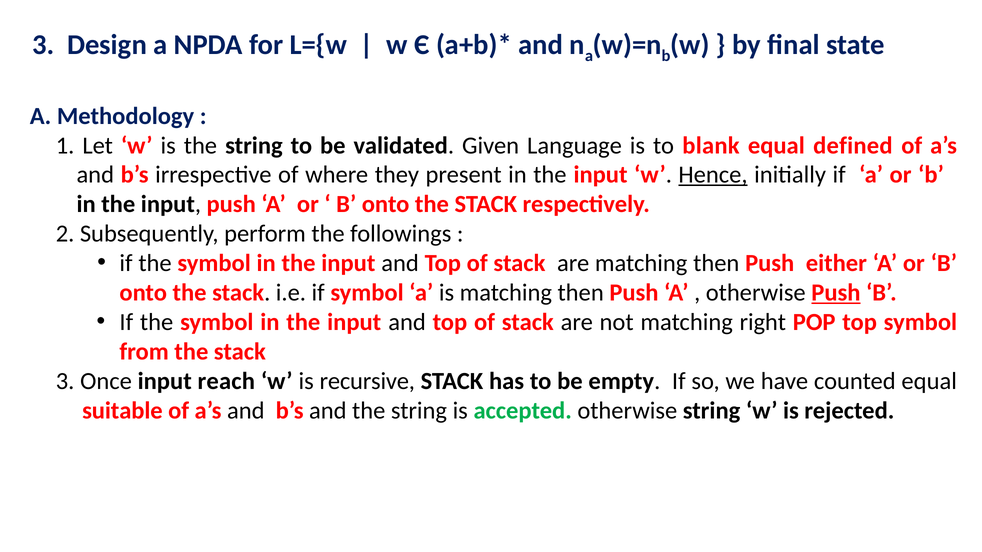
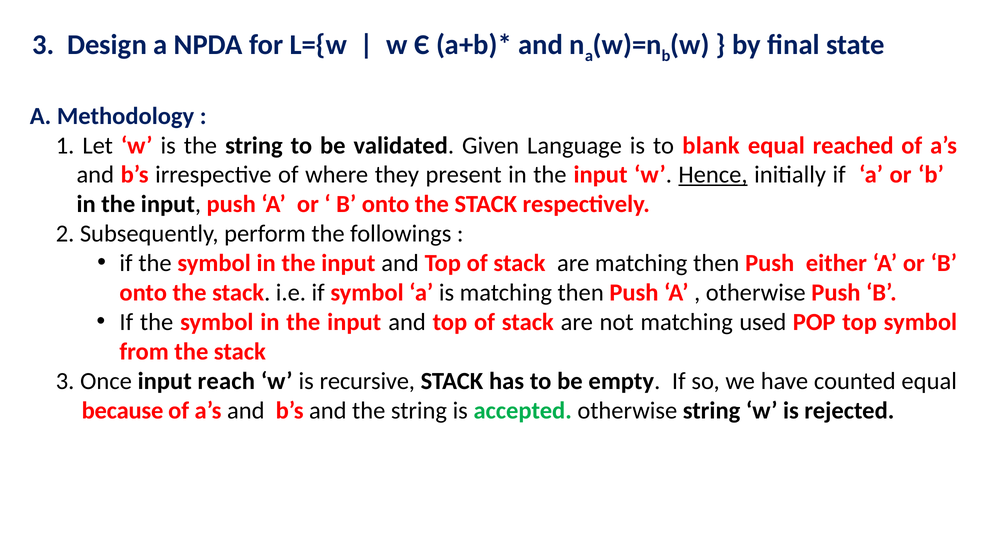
defined: defined -> reached (853, 146)
Push underline: present -> none (836, 293)
right: right -> used (763, 322)
suitable: suitable -> because (123, 411)
